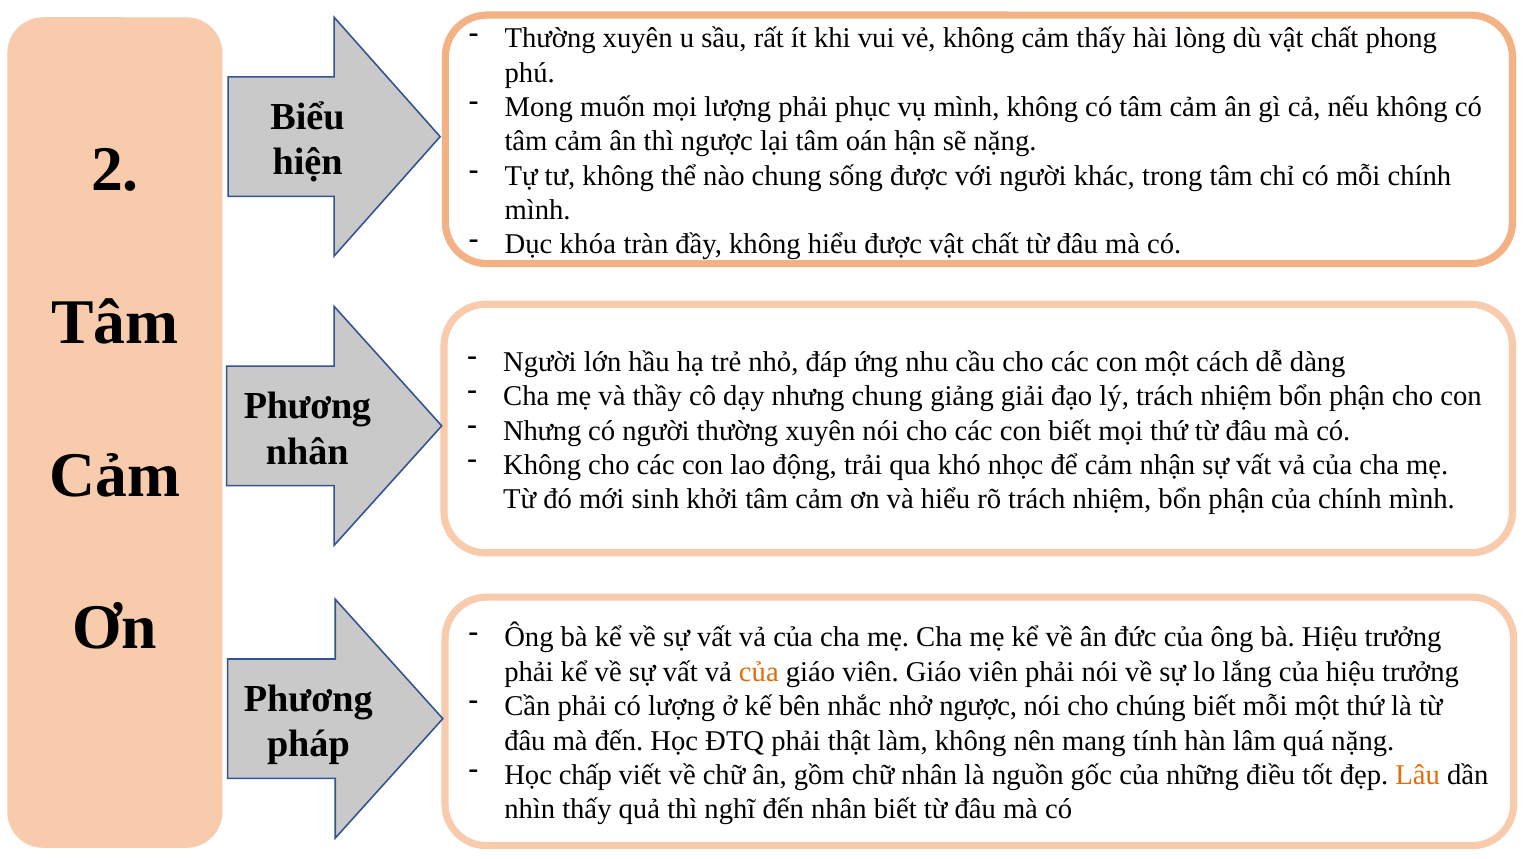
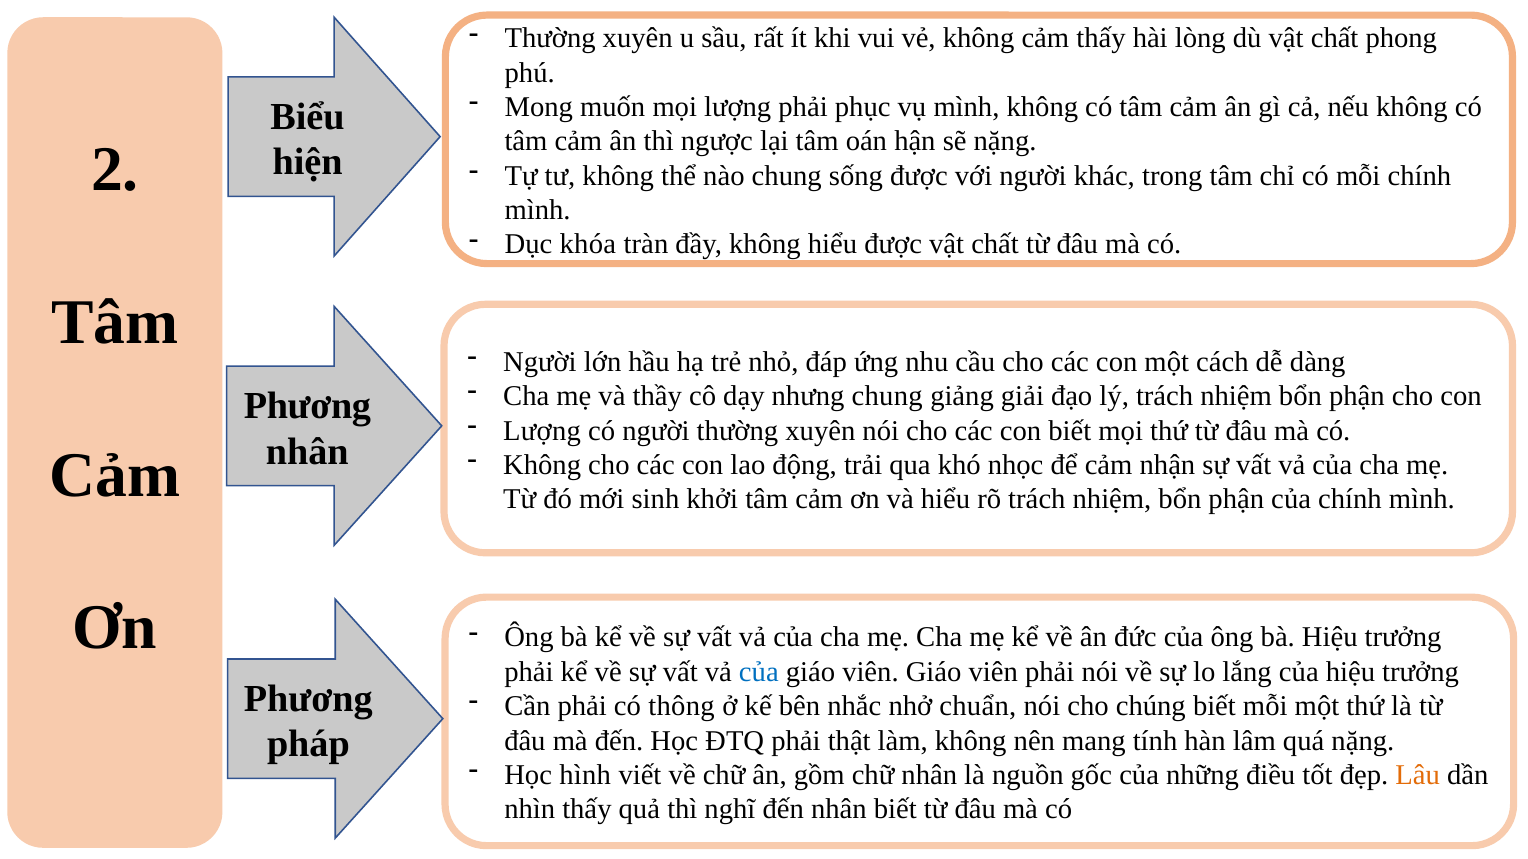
Nhưng: Nhưng -> Lượng (542, 431)
của colour: orange -> blue (759, 672)
có lượng: lượng -> thông (682, 707)
nhở ngược: ngược -> chuẩn (978, 707)
chấp: chấp -> hình (585, 775)
